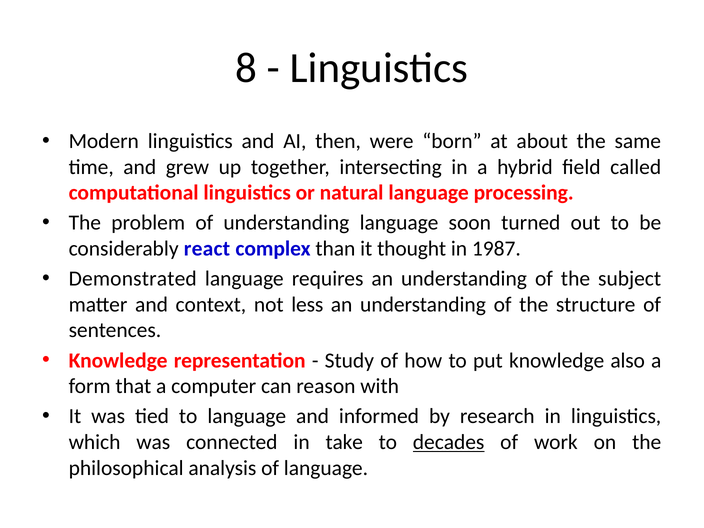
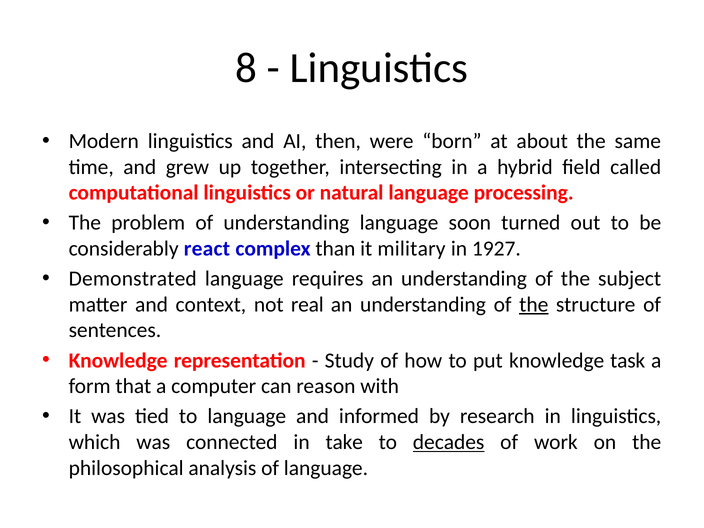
thought: thought -> military (411, 249)
1987: 1987 -> 1927 (496, 249)
less: less -> real (307, 305)
the underline: none -> present (534, 305)
also: also -> task (628, 360)
